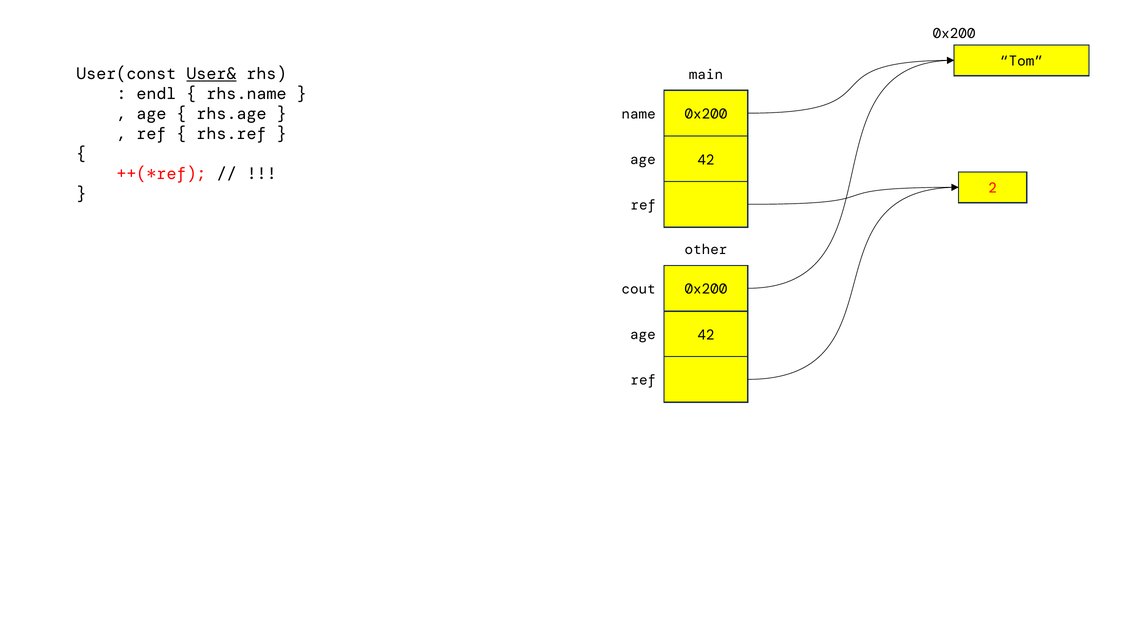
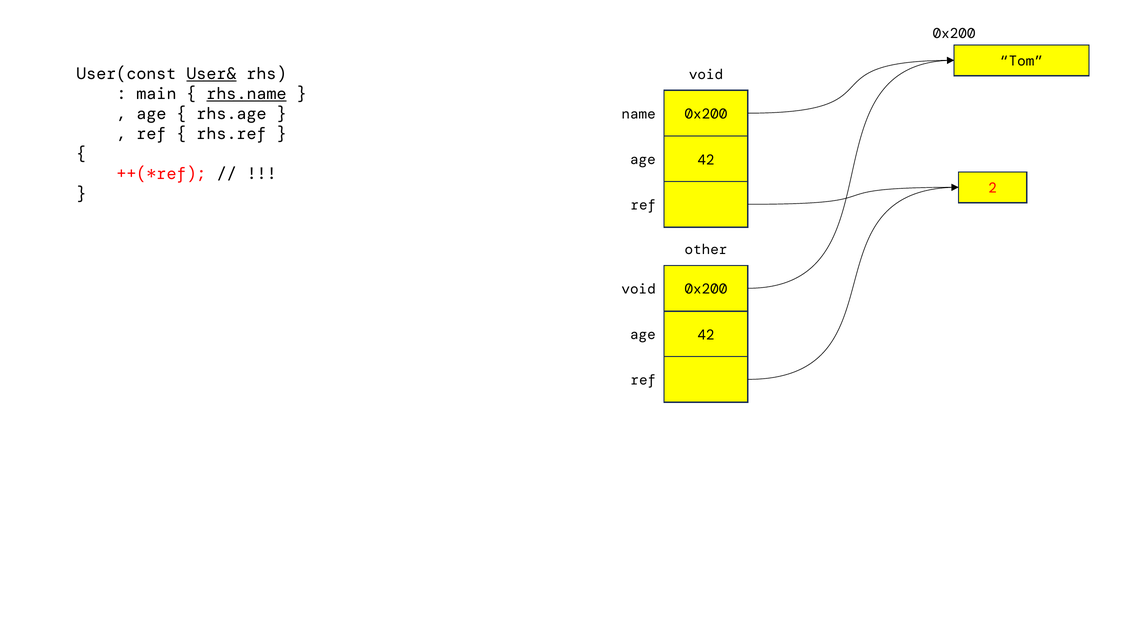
main: main -> void (706, 74)
endl: endl -> main (156, 94)
rhs.name underline: none -> present (247, 94)
cout: cout -> void (639, 289)
